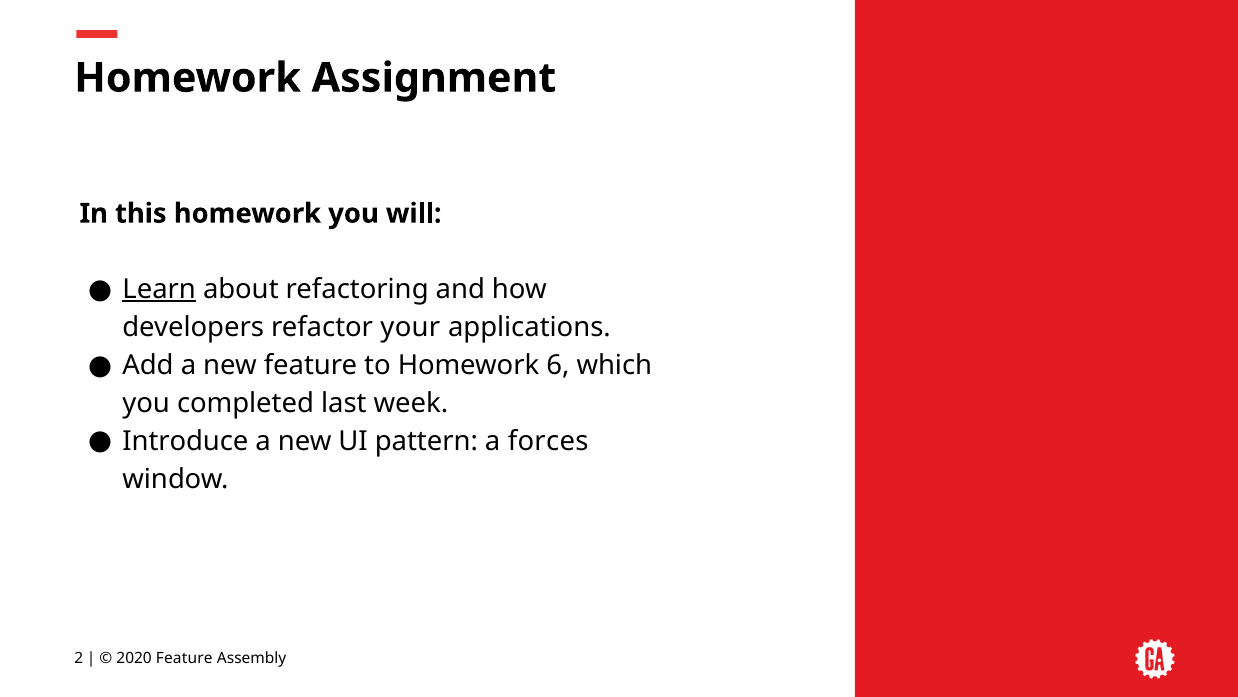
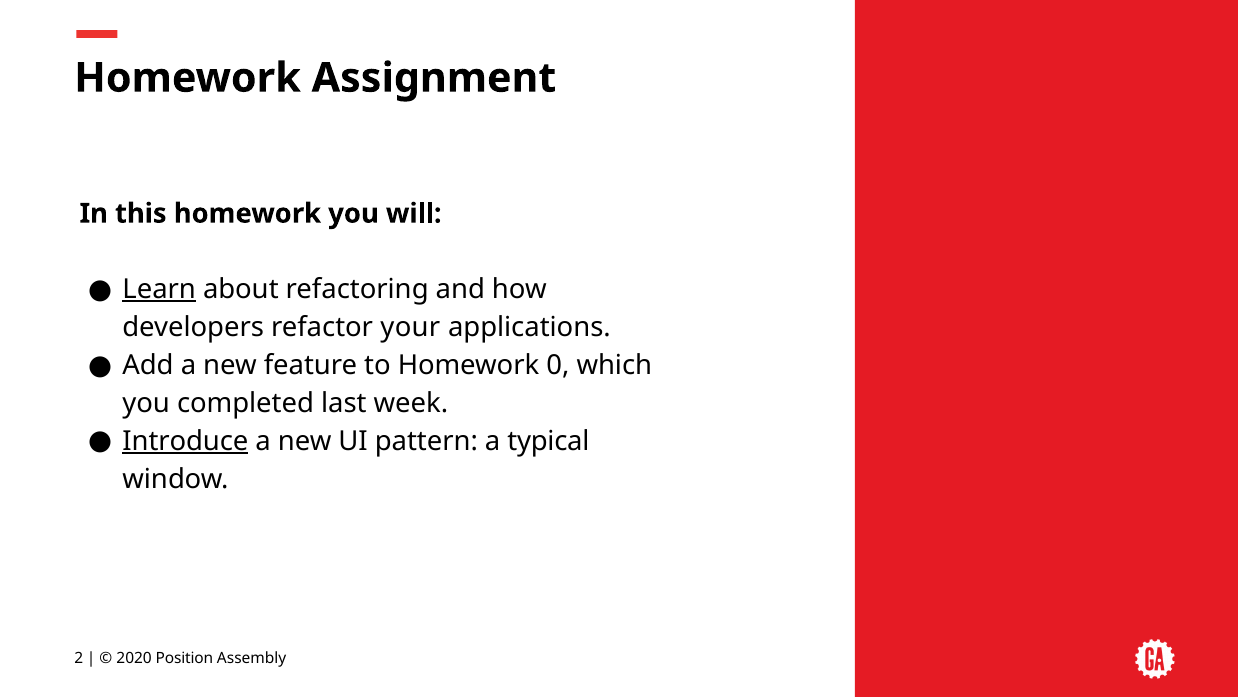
6: 6 -> 0 (558, 365)
Introduce underline: none -> present (185, 441)
forces: forces -> typical (548, 441)
2020 Feature: Feature -> Position (184, 658)
